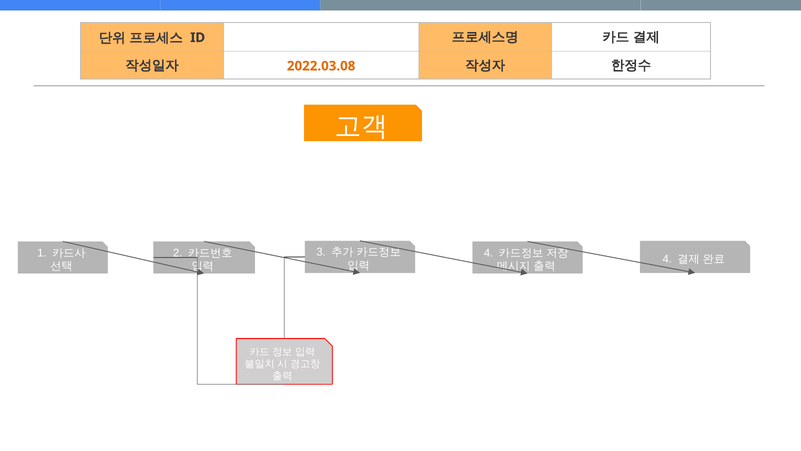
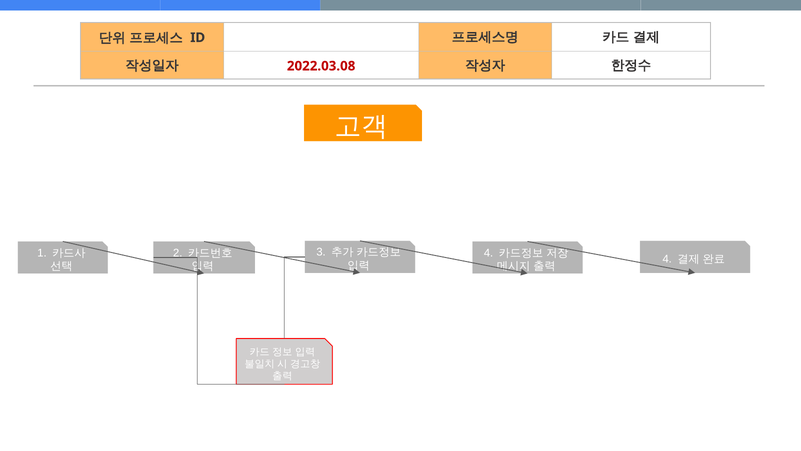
2022.03.08 colour: orange -> red (321, 66)
